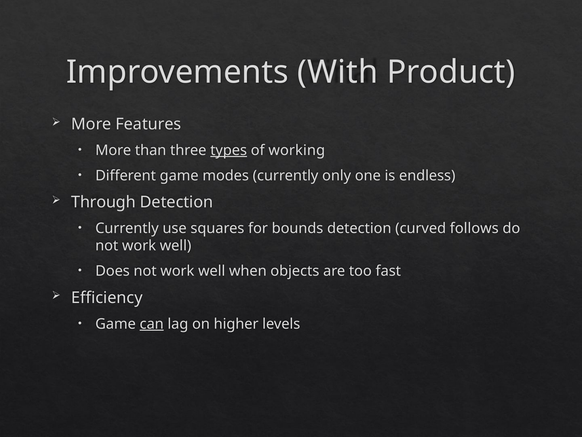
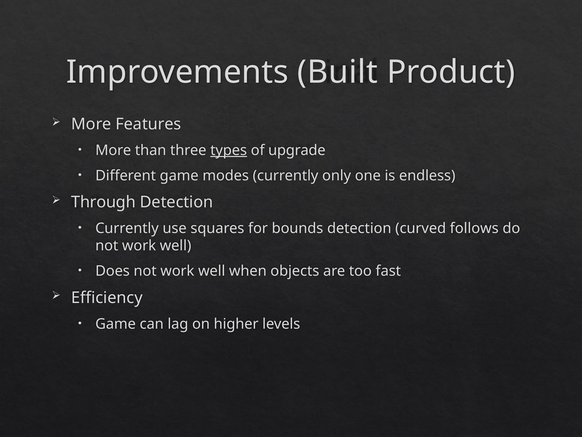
With: With -> Built (338, 72)
working: working -> upgrade (297, 150)
can underline: present -> none (152, 324)
